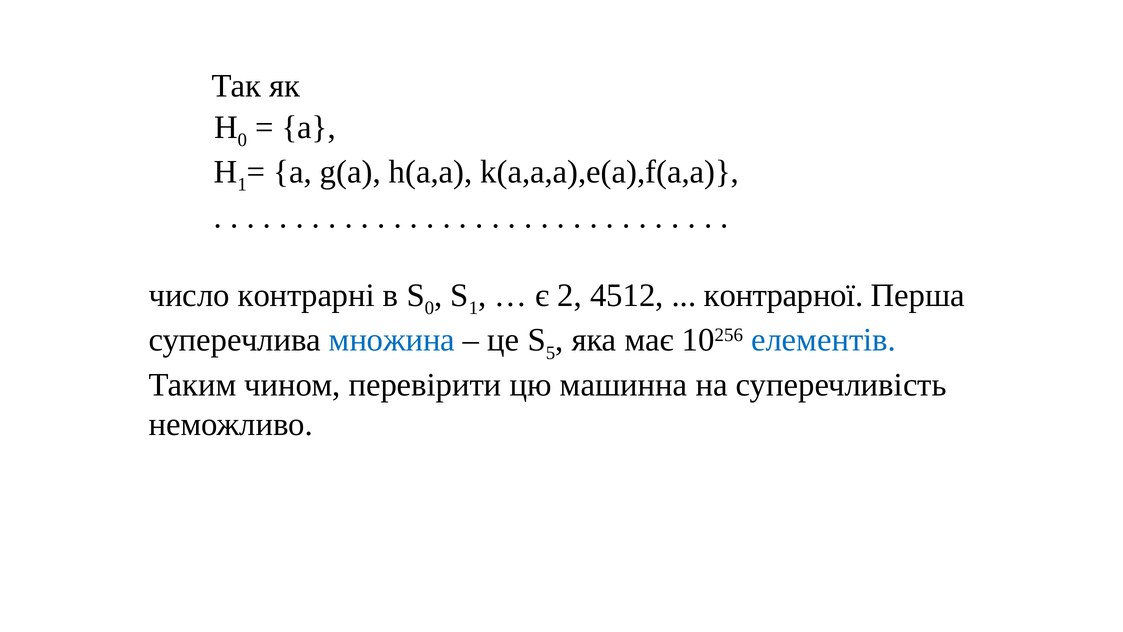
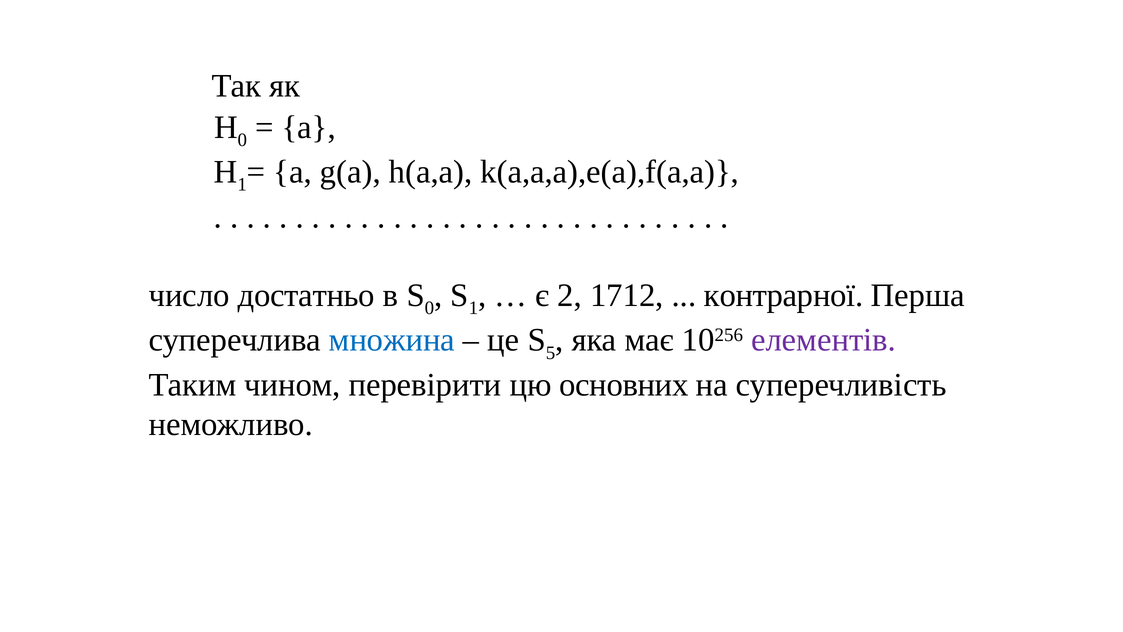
контрарні: контрарні -> достатньо (306, 295)
4512: 4512 -> 1712 (627, 295)
елементів colour: blue -> purple (824, 340)
машинна: машинна -> основних (624, 385)
